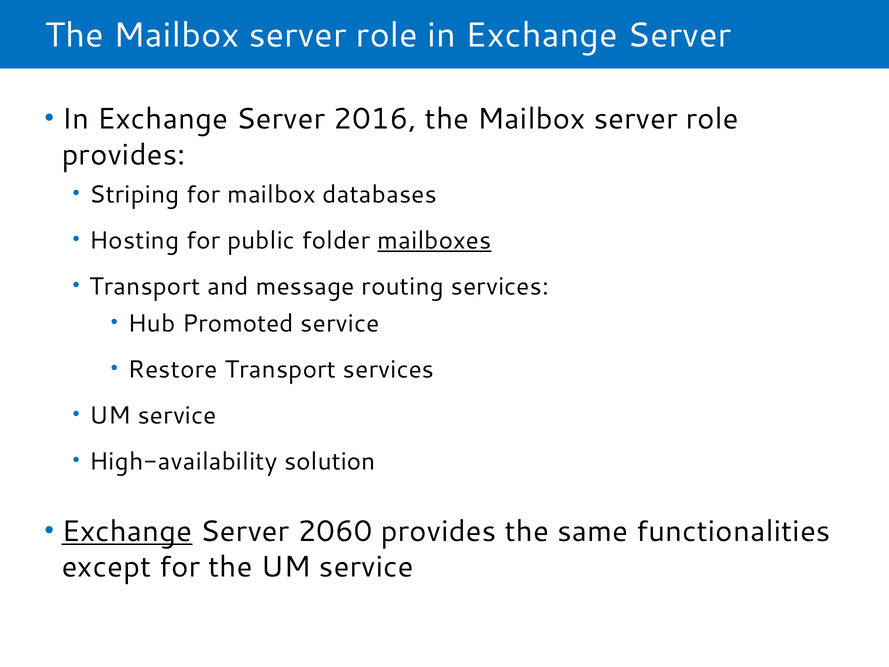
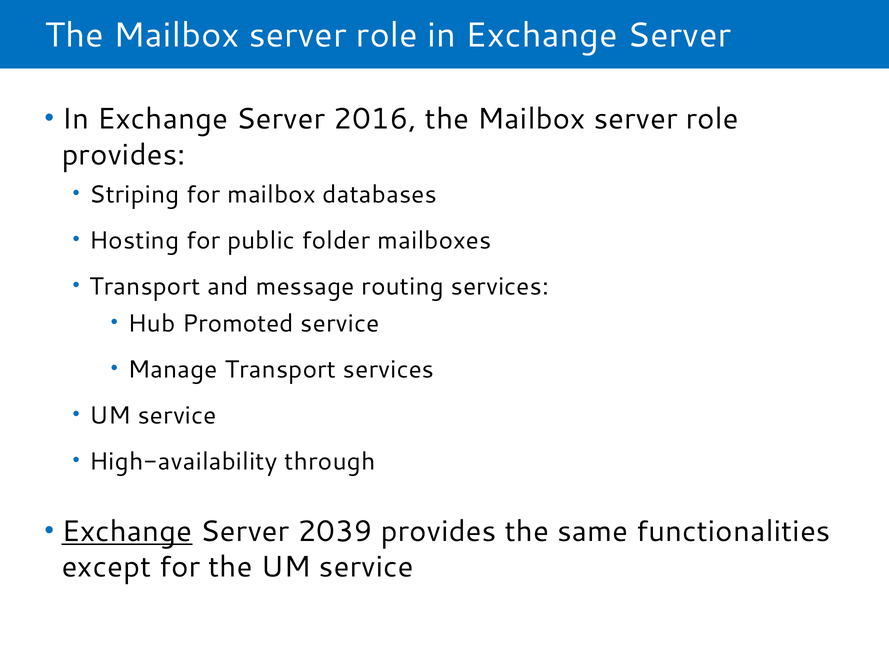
mailboxes underline: present -> none (434, 240)
Restore: Restore -> Manage (173, 369)
solution: solution -> through (330, 461)
2060: 2060 -> 2039 (335, 531)
